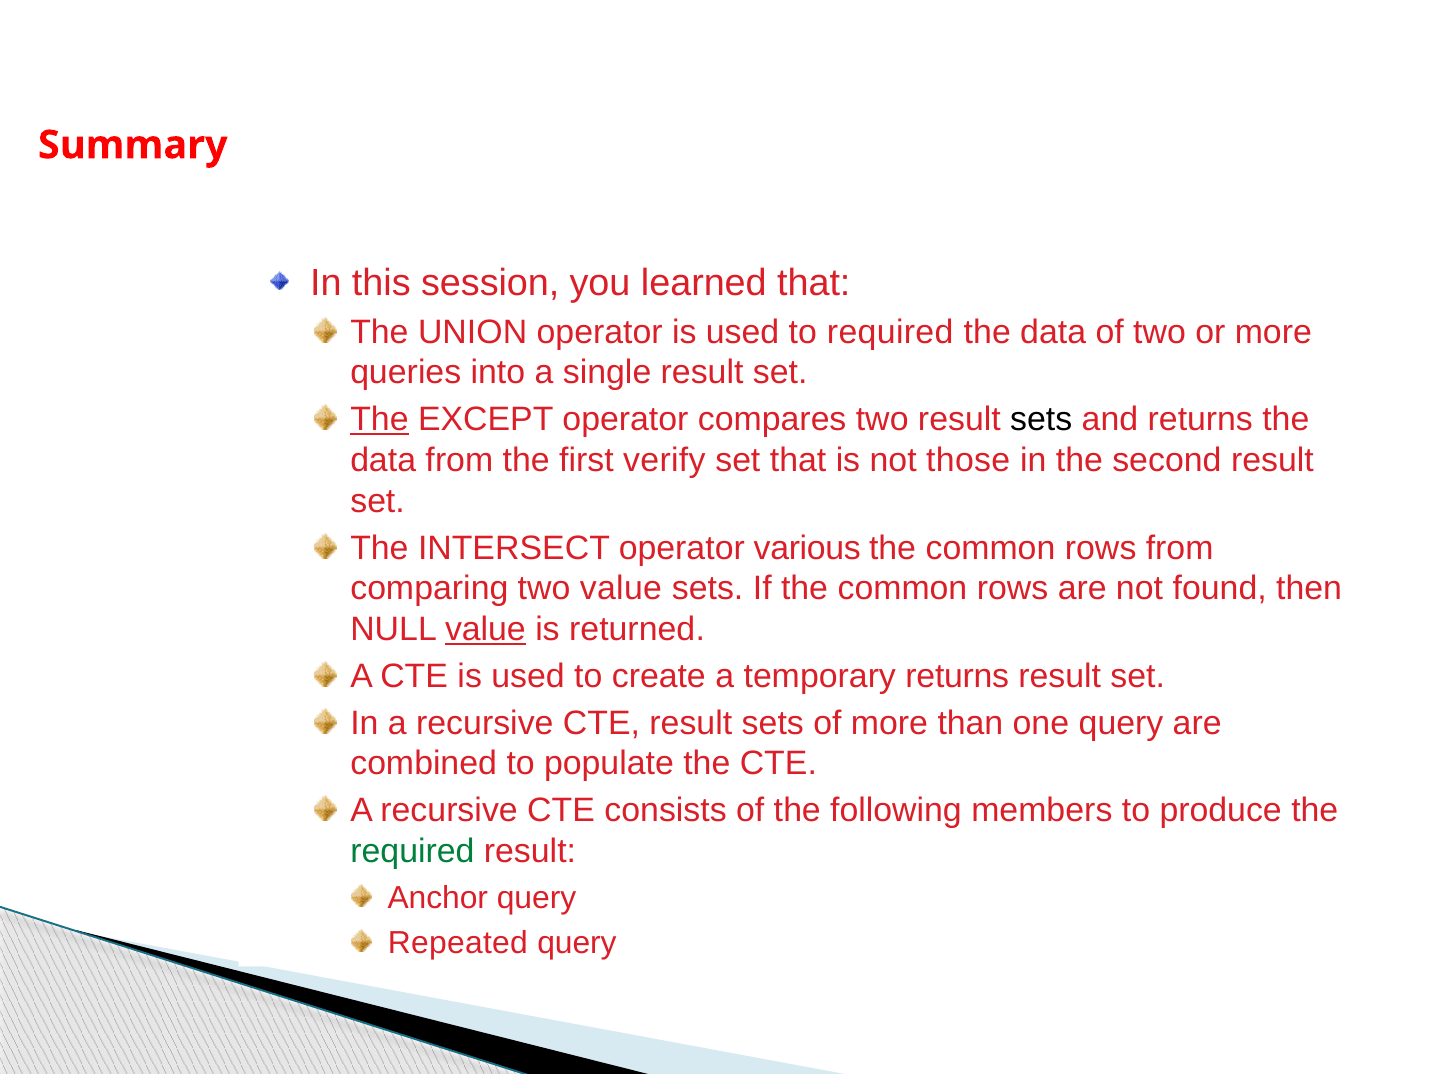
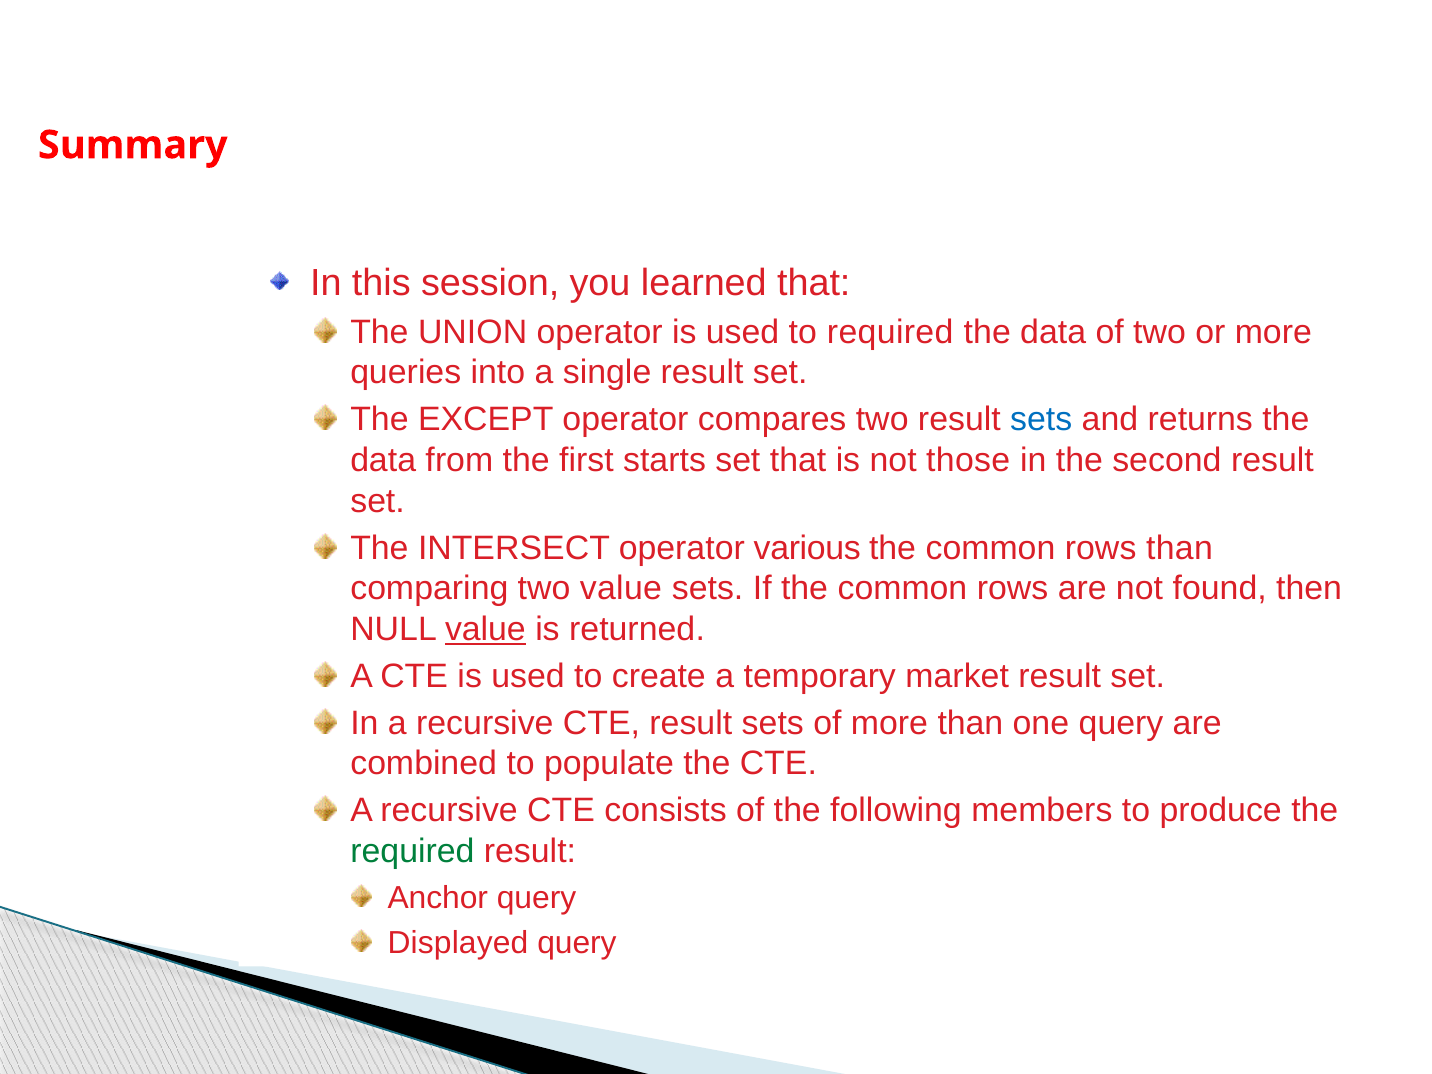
The underline: present -> none (379, 420)
sets colour: black -> blue (1041, 420)
verify: verify -> starts (665, 460)
rows from: from -> than (1179, 548)
temporary returns: returns -> market (957, 676)
Repeated: Repeated -> Displayed (458, 943)
